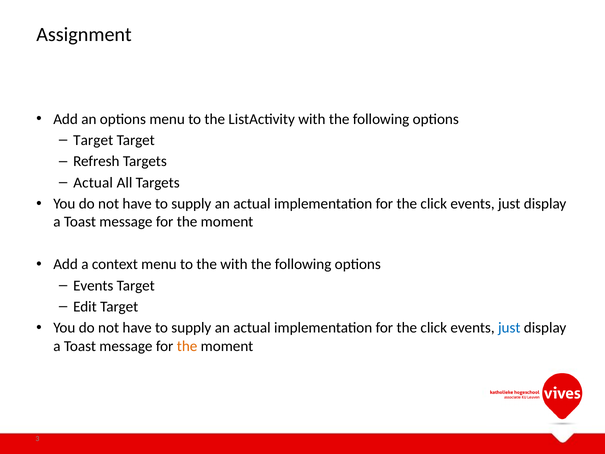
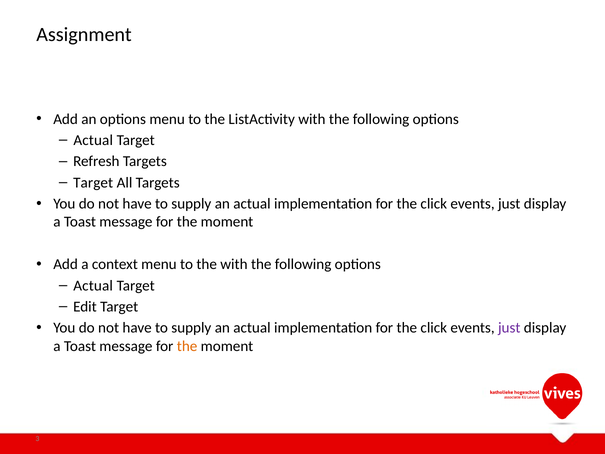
Target: Target -> Actual (93, 140)
Actual: Actual -> Target (93, 183)
Events: Events -> Actual (93, 285)
just colour: blue -> purple (509, 328)
